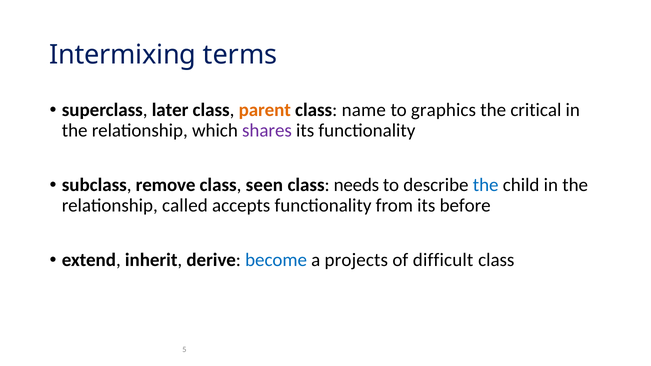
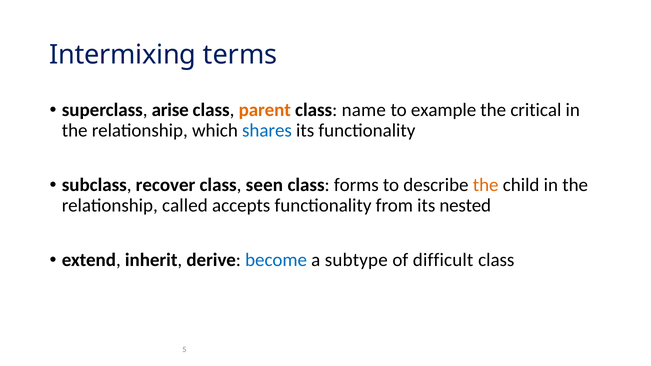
later: later -> arise (170, 110)
graphics: graphics -> example (444, 110)
shares colour: purple -> blue (267, 131)
remove: remove -> recover (166, 185)
needs: needs -> forms (356, 185)
the colour: blue -> orange (486, 185)
before: before -> nested (465, 206)
projects: projects -> subtype (356, 260)
